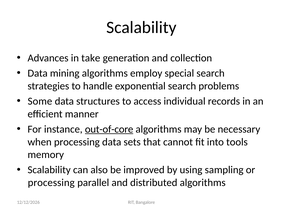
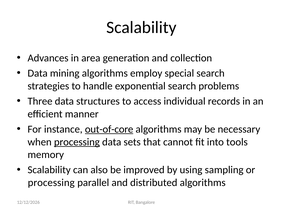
take: take -> area (91, 58)
Some: Some -> Three (40, 101)
processing underline: none -> present (77, 142)
